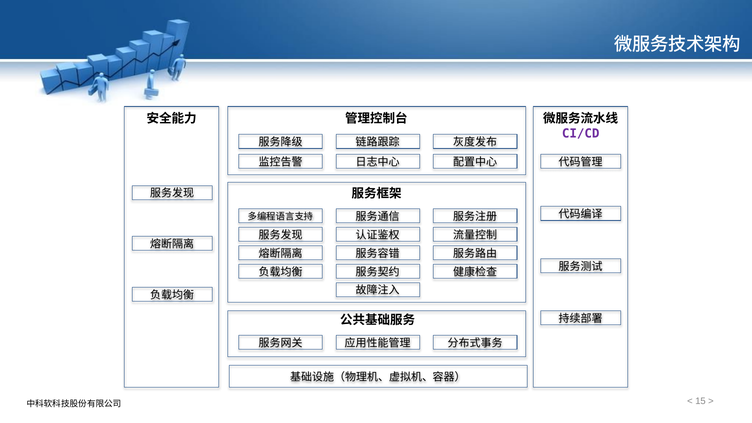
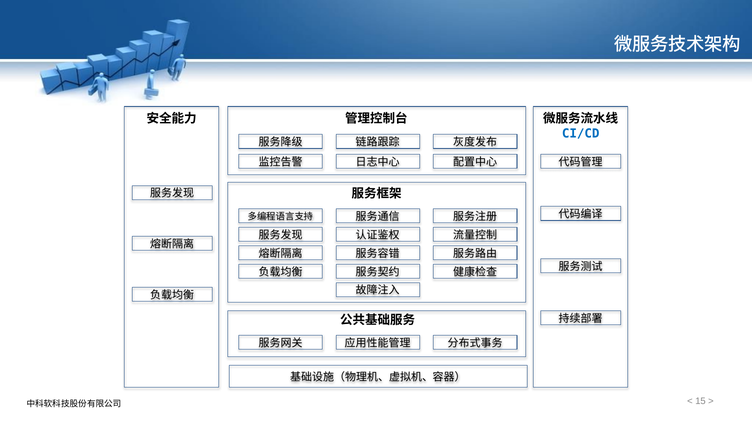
CI/CD colour: purple -> blue (581, 134)
